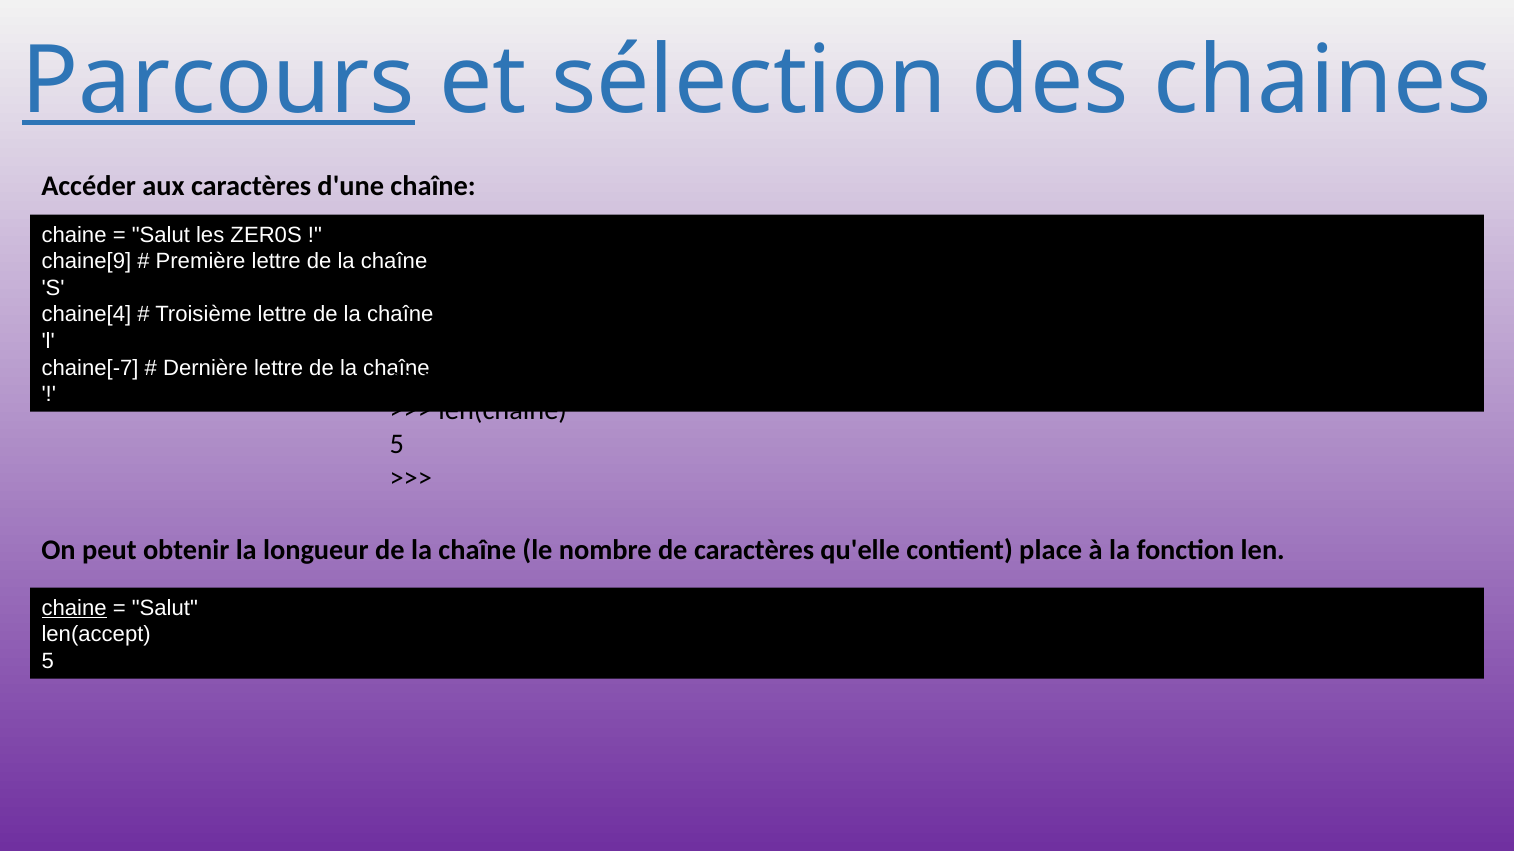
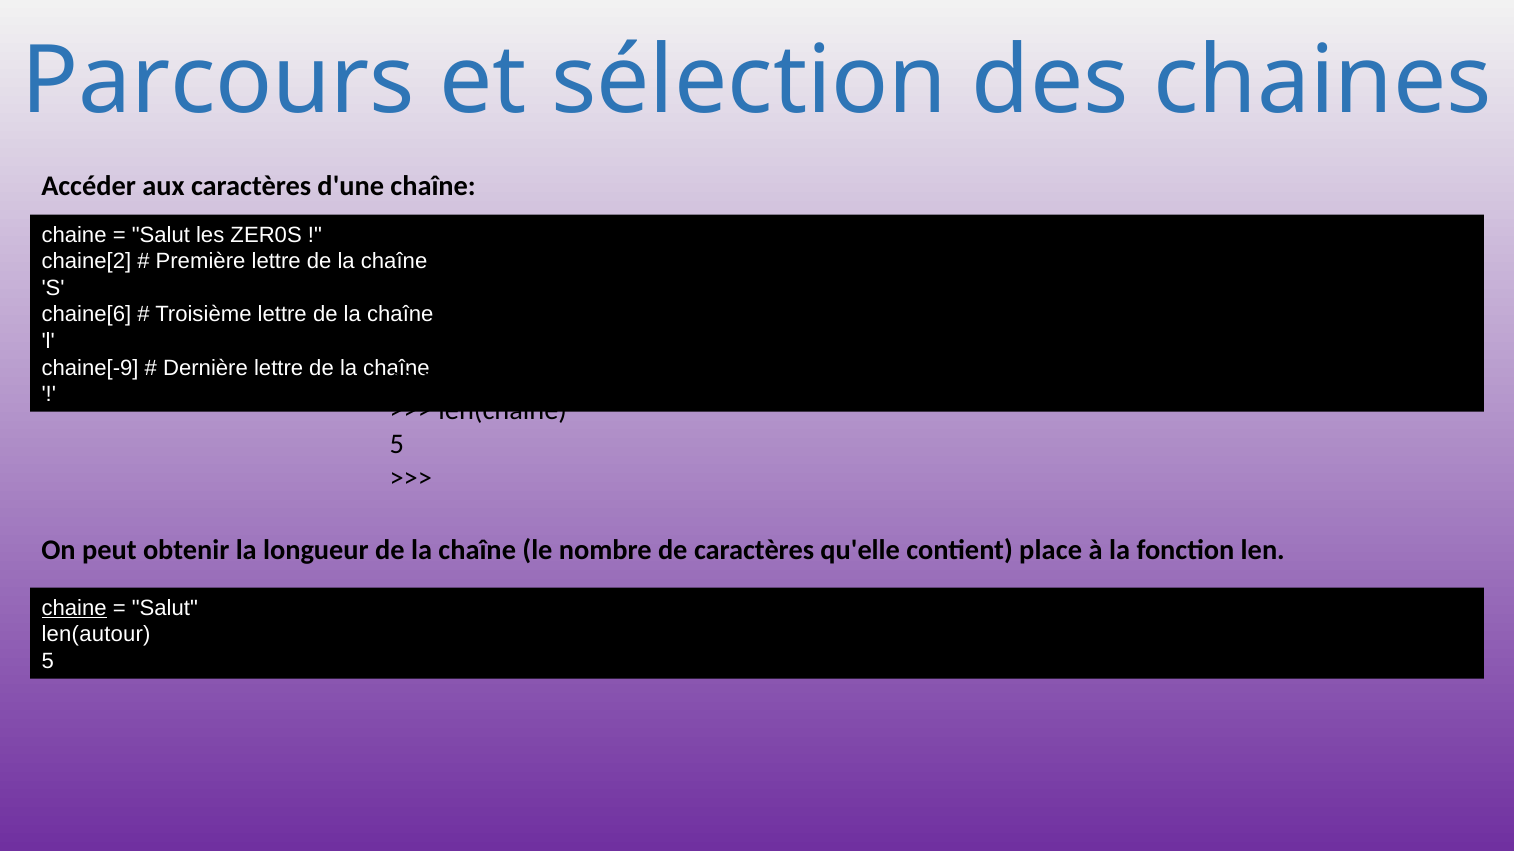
Parcours underline: present -> none (218, 82)
chaine[9: chaine[9 -> chaine[2 (86, 262)
chaine[4: chaine[4 -> chaine[6 (86, 315)
chaine[-7: chaine[-7 -> chaine[-9 (90, 368)
len(accept: len(accept -> len(autour (96, 634)
